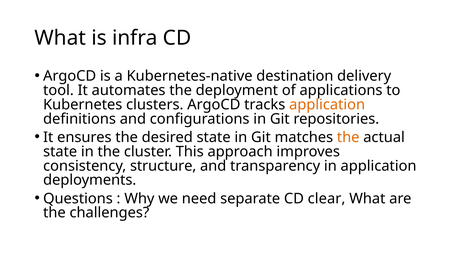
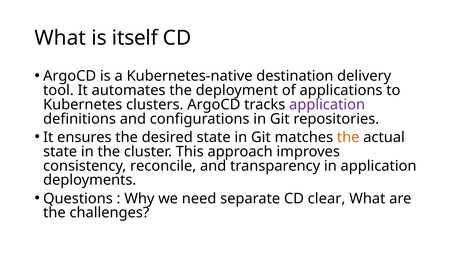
infra: infra -> itself (135, 38)
application colour: orange -> purple (327, 105)
structure: structure -> reconcile (163, 166)
